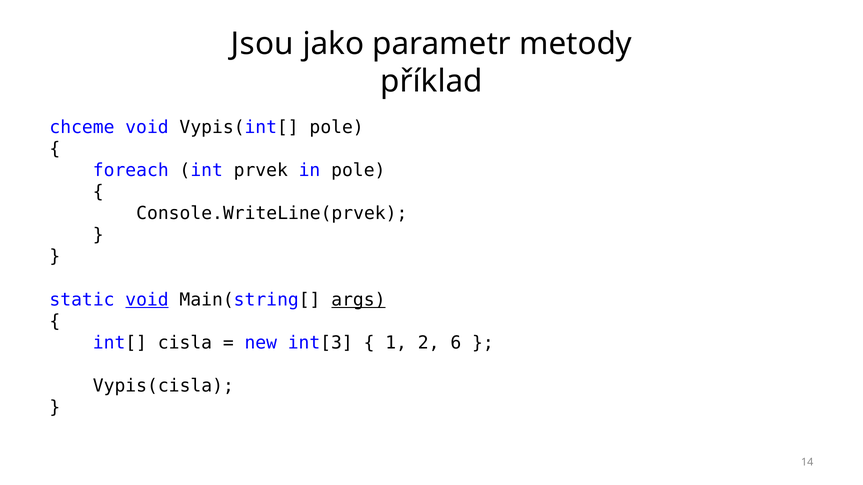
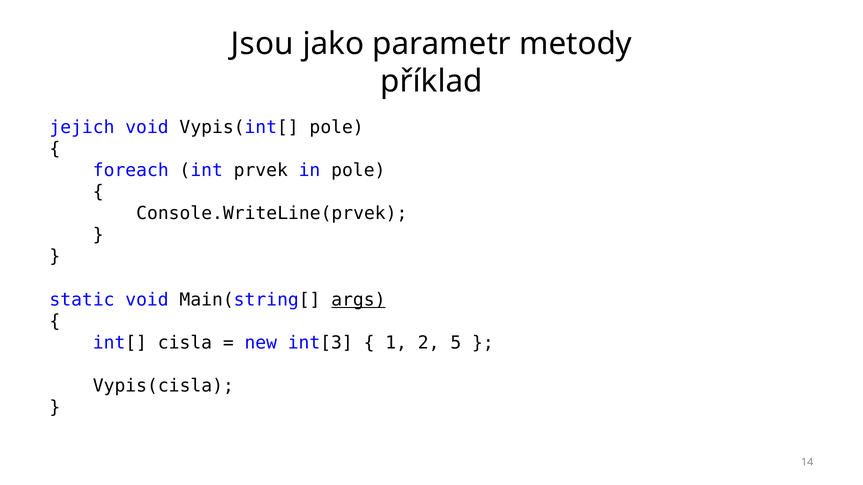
chceme: chceme -> jejich (82, 127)
void underline: present -> none (147, 300)
6: 6 -> 5 (456, 343)
